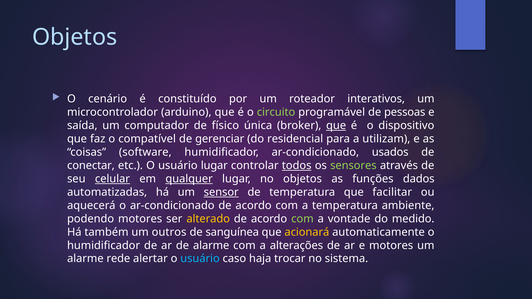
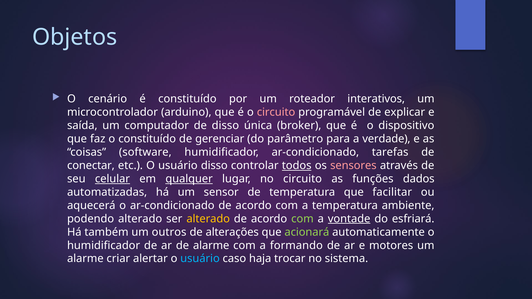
circuito colour: light green -> pink (276, 112)
pessoas: pessoas -> explicar (405, 112)
de físico: físico -> disso (225, 126)
que underline: present -> none (336, 126)
o compatível: compatível -> constituído (147, 139)
residencial: residencial -> parâmetro (295, 139)
utilizam: utilizam -> verdade (386, 139)
usados: usados -> tarefas (390, 152)
usuário lugar: lugar -> disso (214, 166)
sensores colour: light green -> pink (353, 166)
no objetos: objetos -> circuito (303, 179)
sensor underline: present -> none (221, 192)
podendo motores: motores -> alterado (140, 219)
vontade underline: none -> present (349, 219)
medido: medido -> esfriará (413, 219)
sanguínea: sanguínea -> alterações (232, 232)
acionará colour: yellow -> light green (307, 232)
alterações: alterações -> formando (296, 246)
rede: rede -> criar (118, 259)
